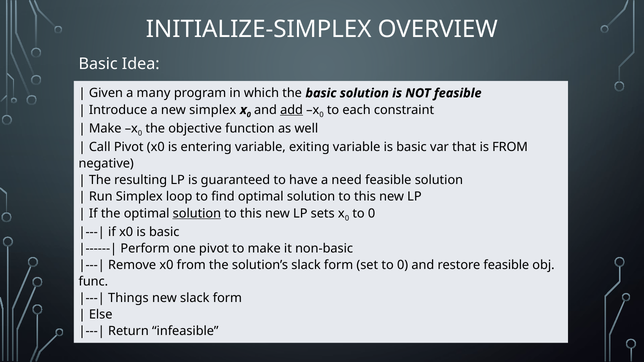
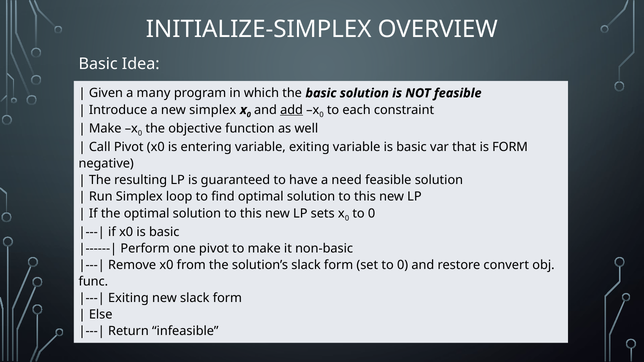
is FROM: FROM -> FORM (510, 147)
solution underline: present -> none (197, 213)
restore feasible: feasible -> convert (506, 265)
Things: Things -> Exiting (128, 298)
